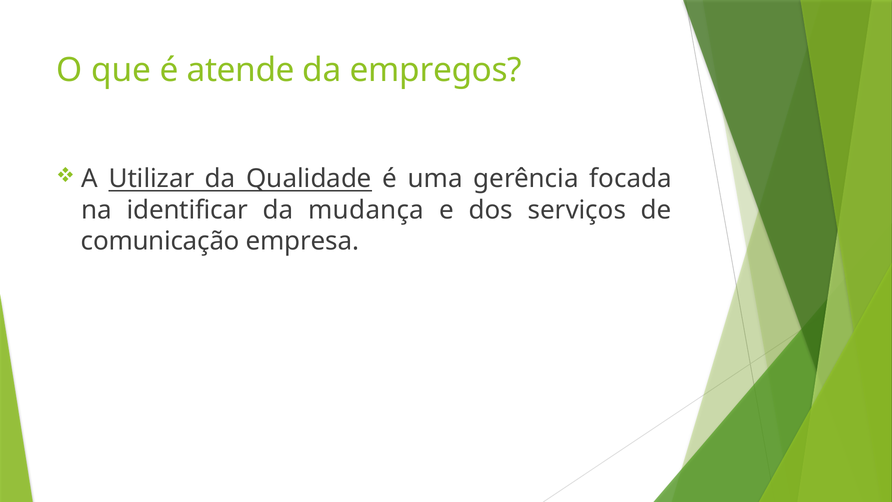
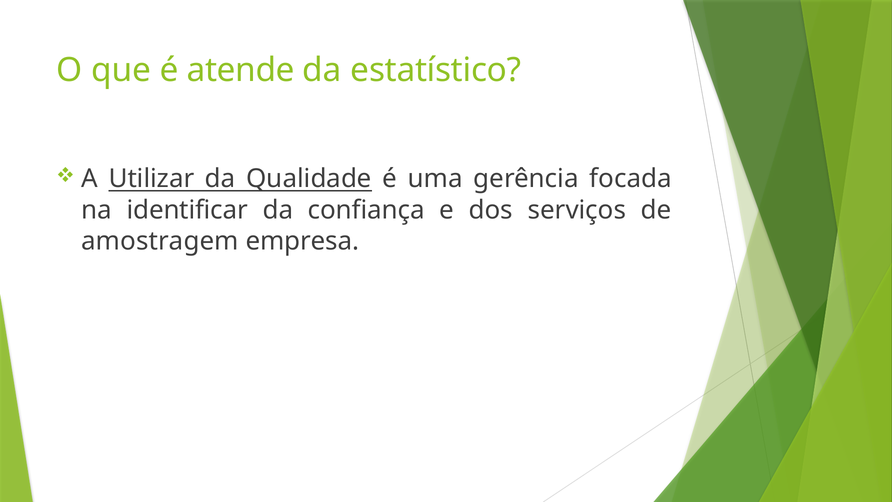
empregos: empregos -> estatístico (436, 70)
mudança: mudança -> confiança (366, 210)
comunicação: comunicação -> amostragem (160, 241)
